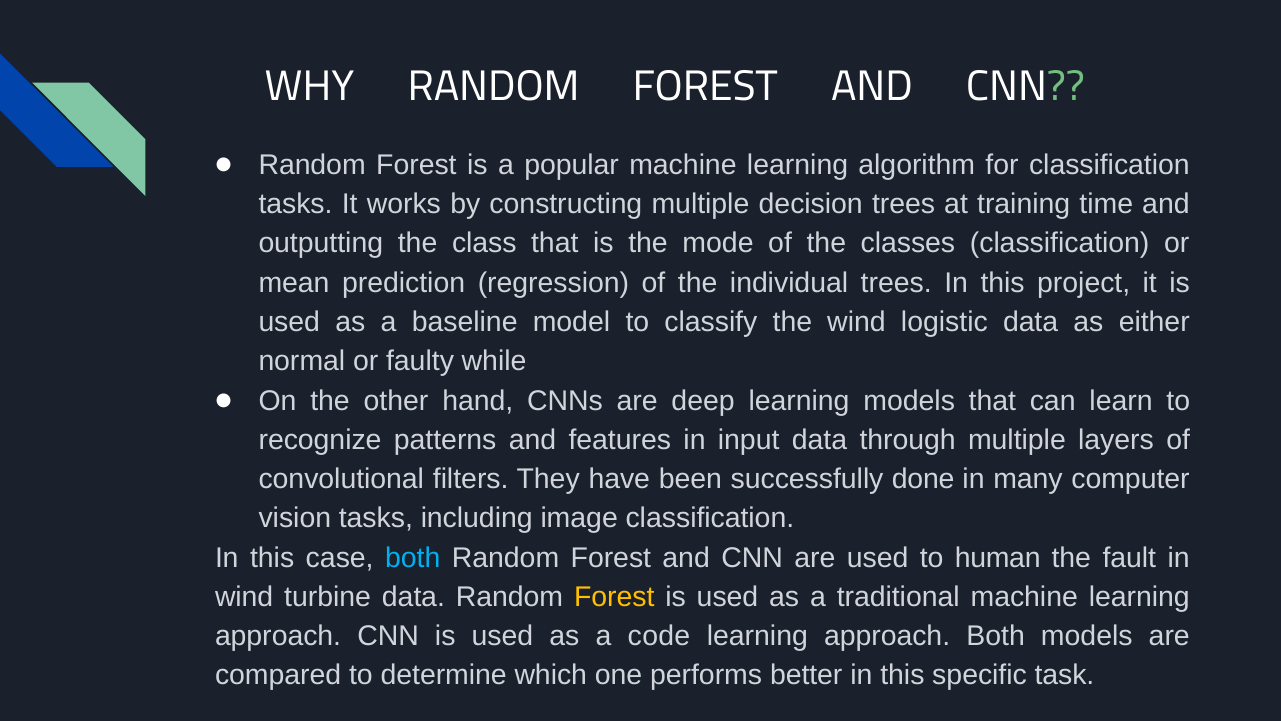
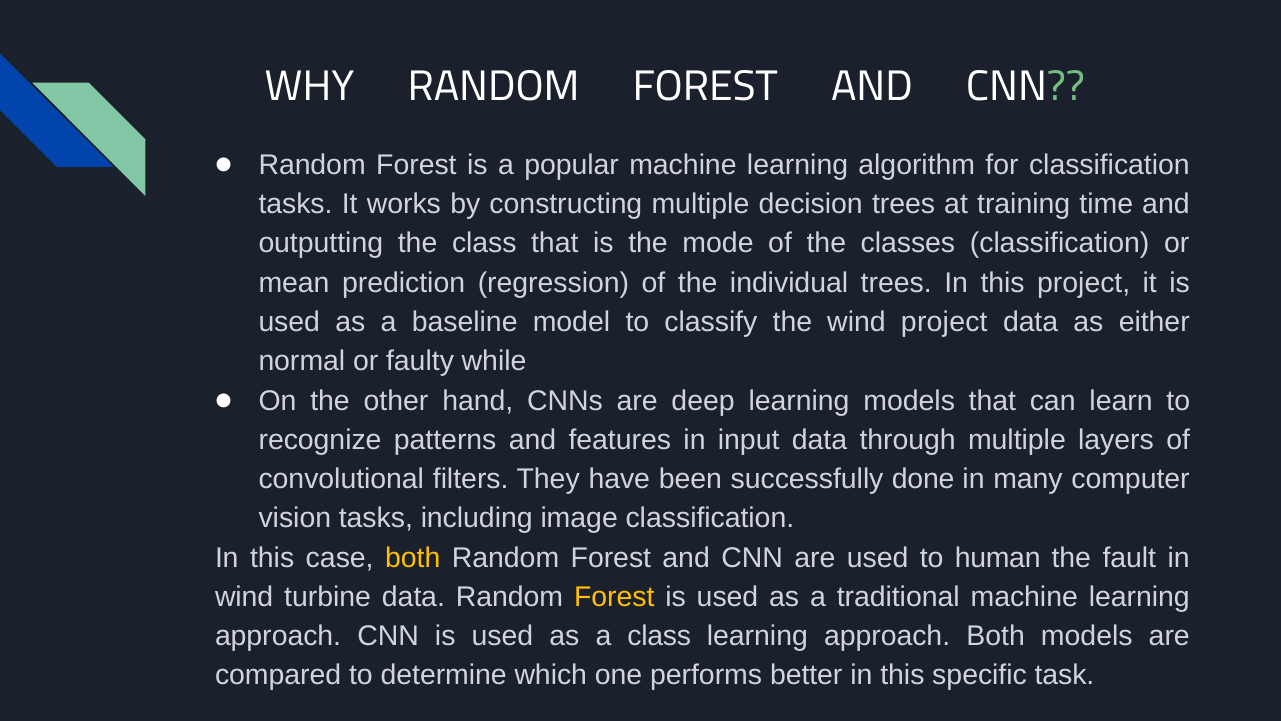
wind logistic: logistic -> project (944, 322)
both colour: light blue -> yellow (413, 557)
a code: code -> class (659, 636)
